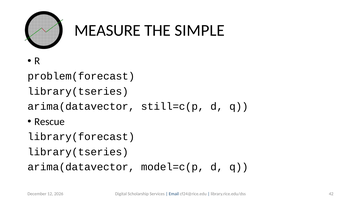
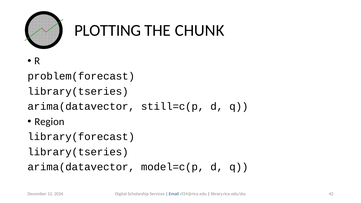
MEASURE: MEASURE -> PLOTTING (108, 30)
SIMPLE: SIMPLE -> CHUNK (200, 30)
Rescue: Rescue -> Region (49, 122)
